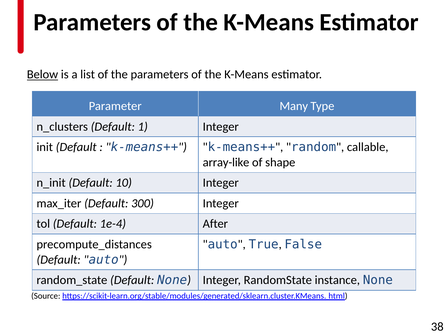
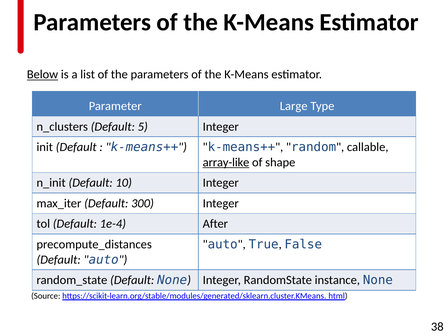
Many: Many -> Large (294, 106)
1: 1 -> 5 (143, 127)
array-like underline: none -> present (226, 162)
